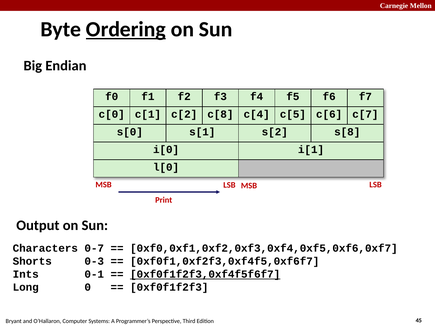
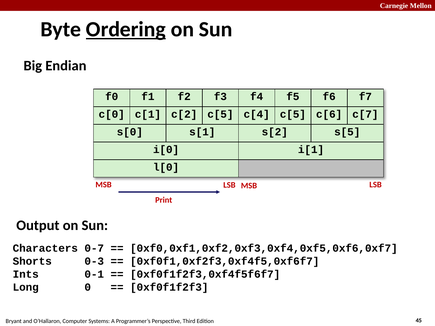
c[2 c[8: c[8 -> c[5 (220, 114)
s[8: s[8 -> s[5 (347, 132)
0xf0f1f2f3,0xf4f5f6f7 underline: present -> none (205, 274)
